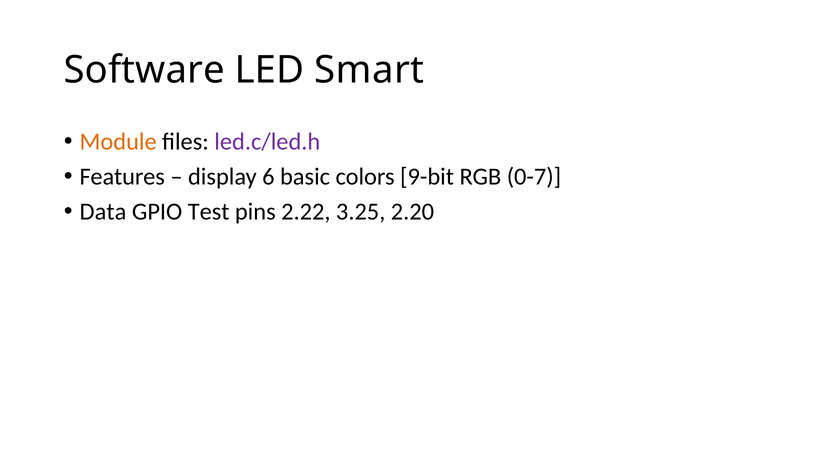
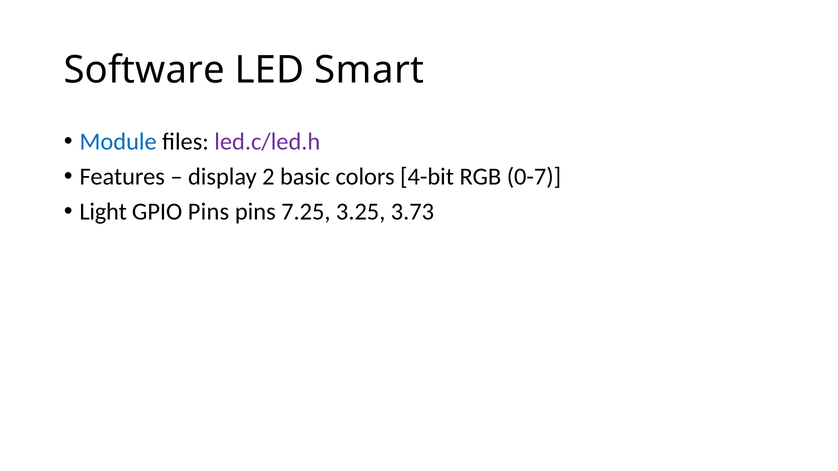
Module colour: orange -> blue (118, 142)
6: 6 -> 2 (268, 177)
9-bit: 9-bit -> 4-bit (427, 177)
Data: Data -> Light (103, 212)
GPIO Test: Test -> Pins (208, 212)
2.22: 2.22 -> 7.25 (306, 212)
2.20: 2.20 -> 3.73 (412, 212)
